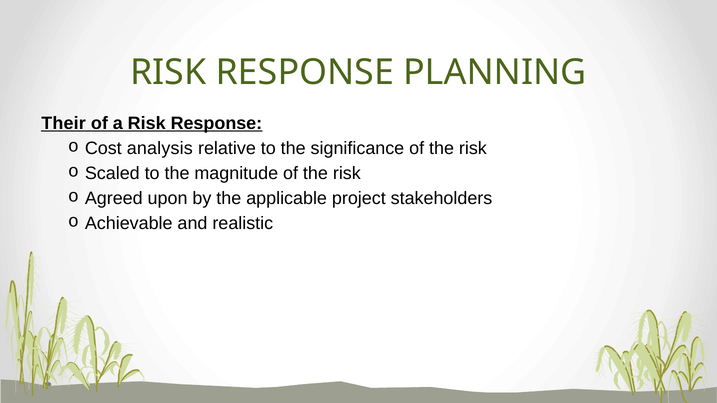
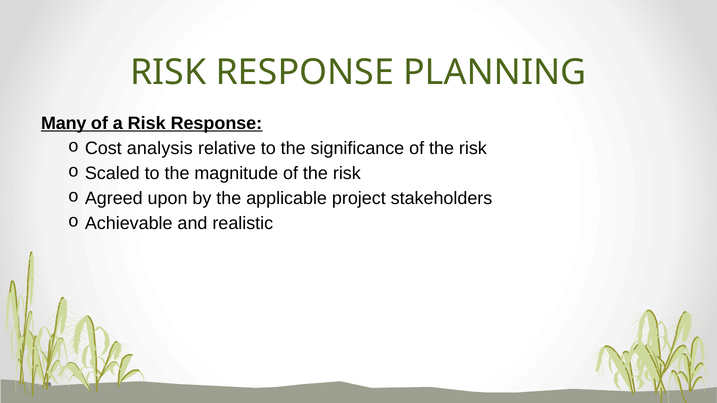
Their: Their -> Many (64, 123)
